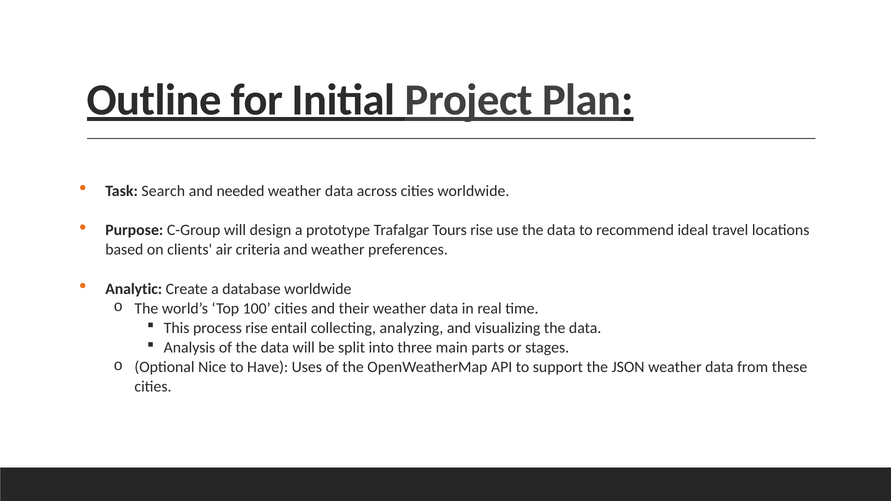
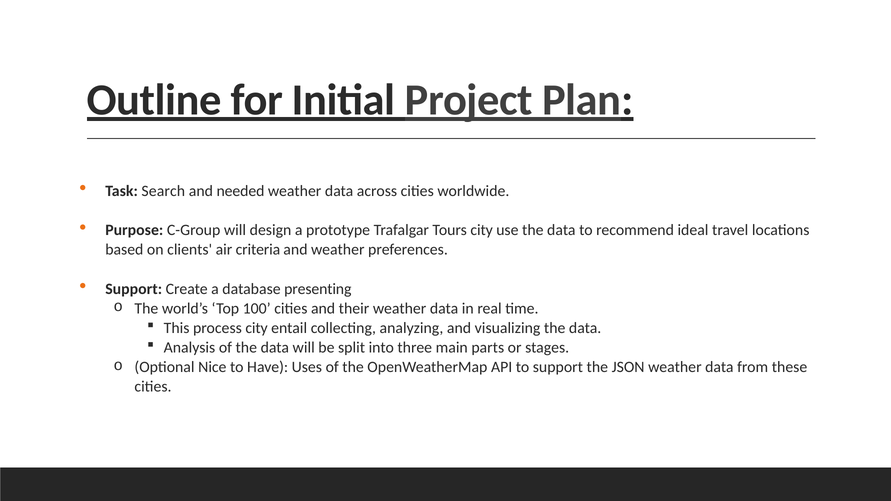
Tours rise: rise -> city (482, 230)
Analytic: Analytic -> Support (134, 289)
database worldwide: worldwide -> presenting (318, 289)
process rise: rise -> city (257, 328)
